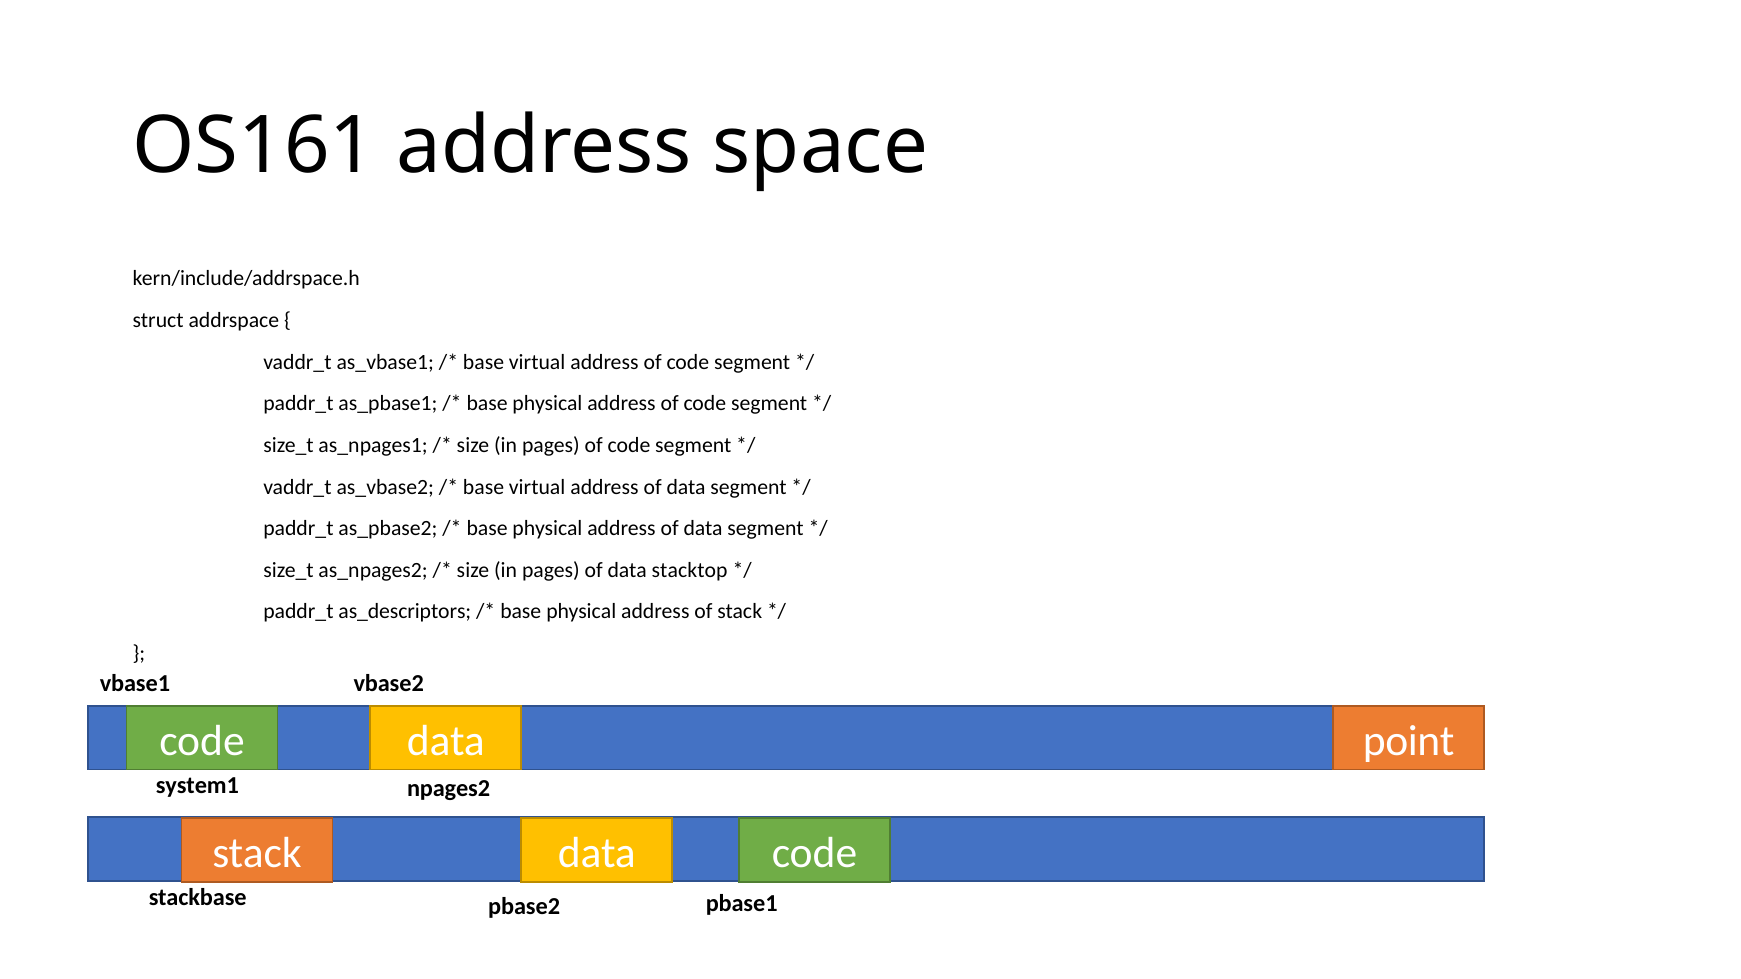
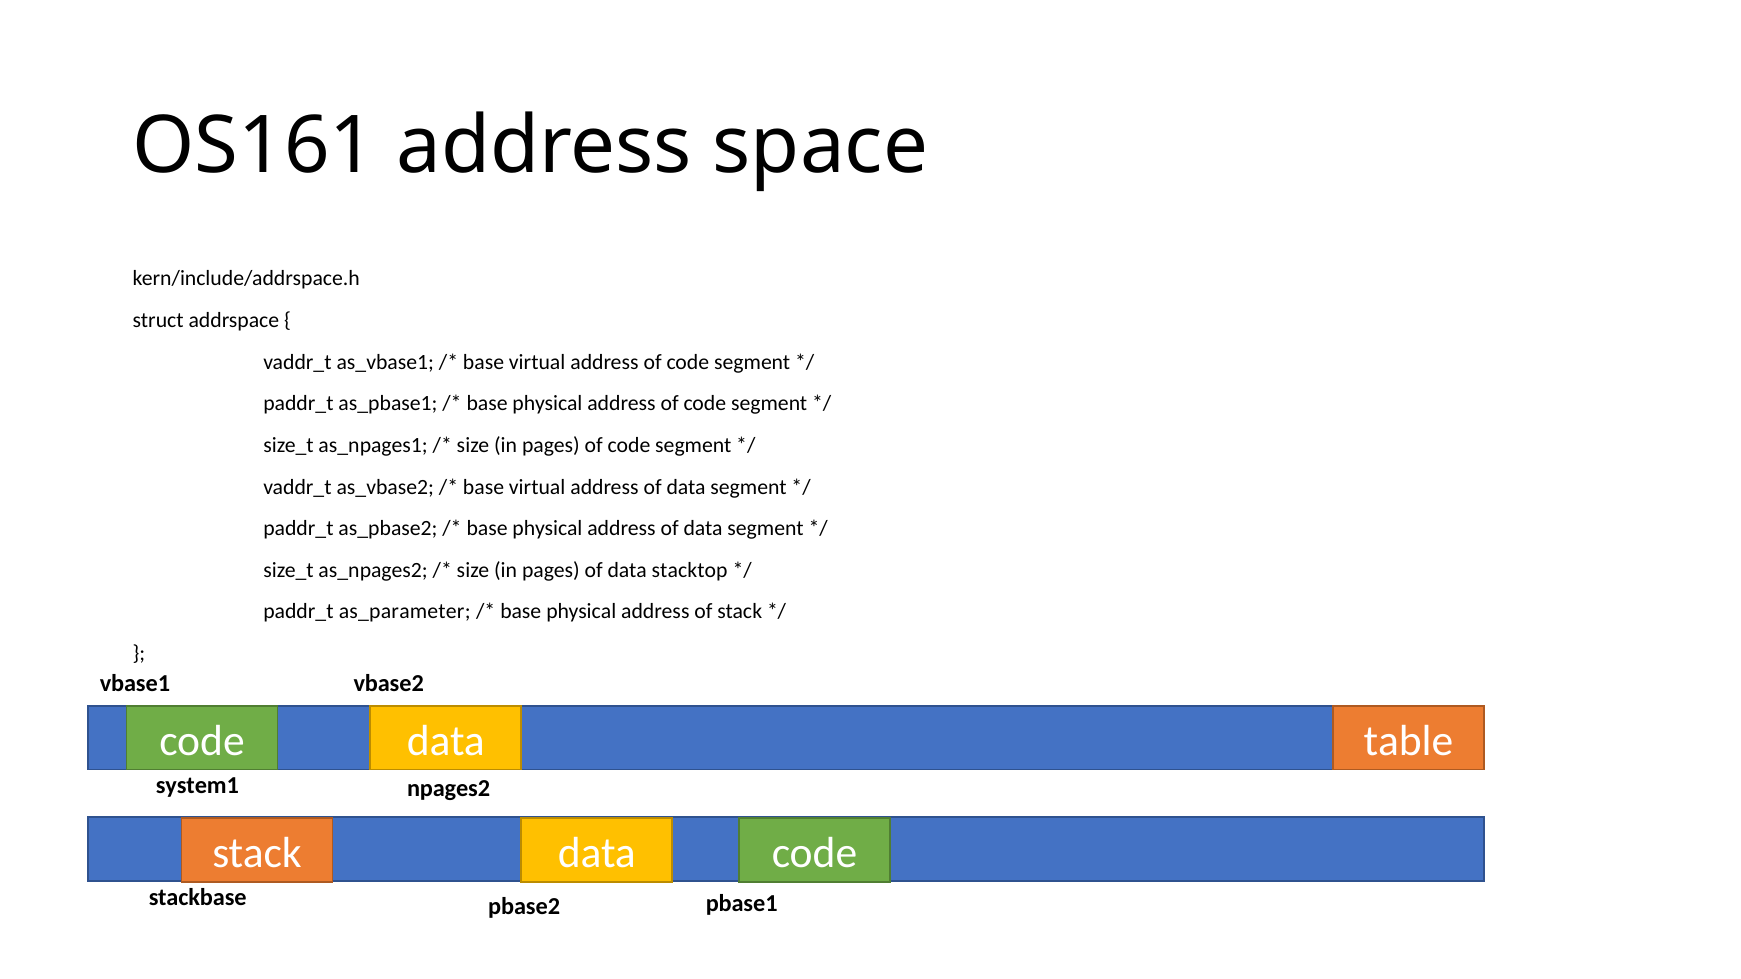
as_descriptors: as_descriptors -> as_parameter (405, 612)
point: point -> table (1408, 741)
